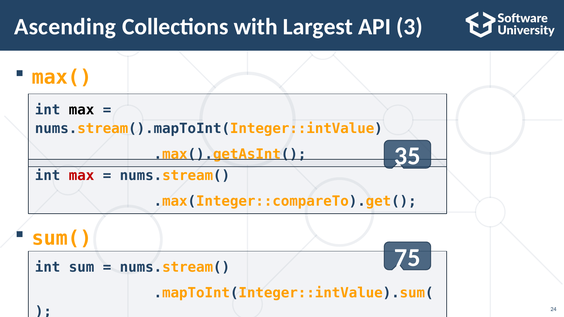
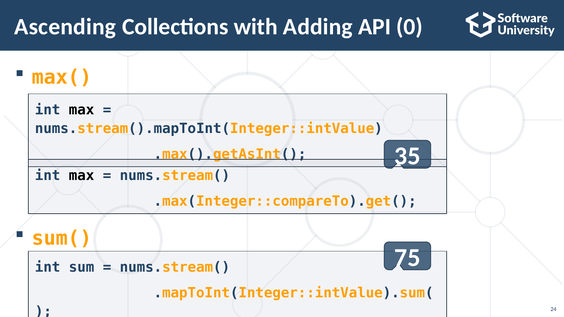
Largest: Largest -> Adding (318, 27)
3: 3 -> 0 (410, 27)
max colour: red -> black (82, 176)
